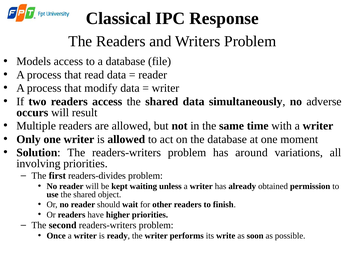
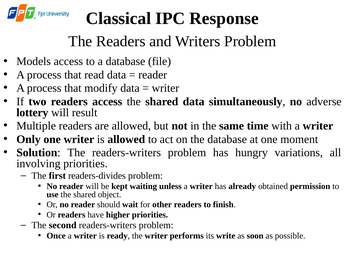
occurs: occurs -> lottery (32, 112)
around: around -> hungry (252, 152)
